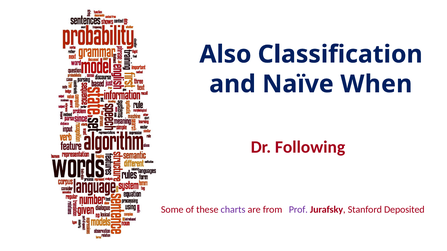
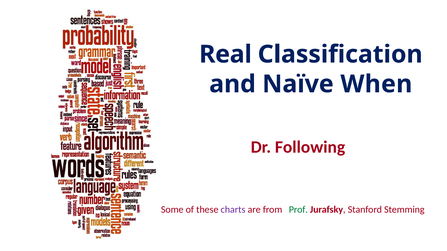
Also: Also -> Real (225, 54)
Prof colour: purple -> green (298, 210)
Deposited: Deposited -> Stemming (404, 210)
